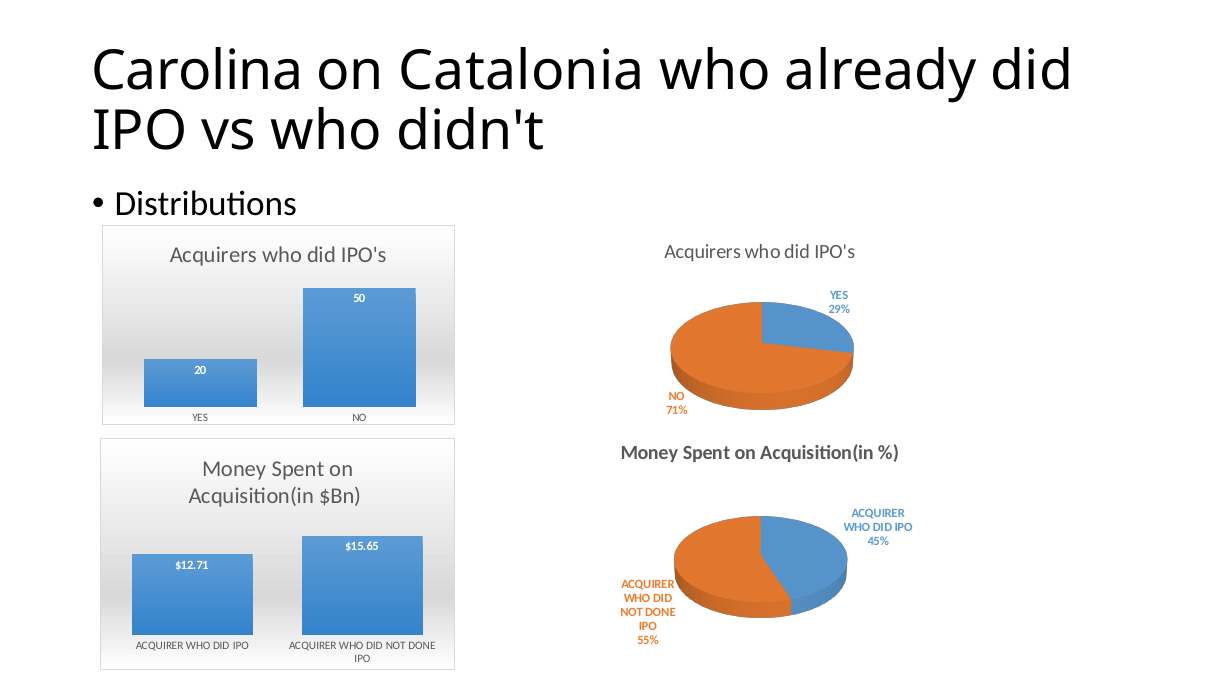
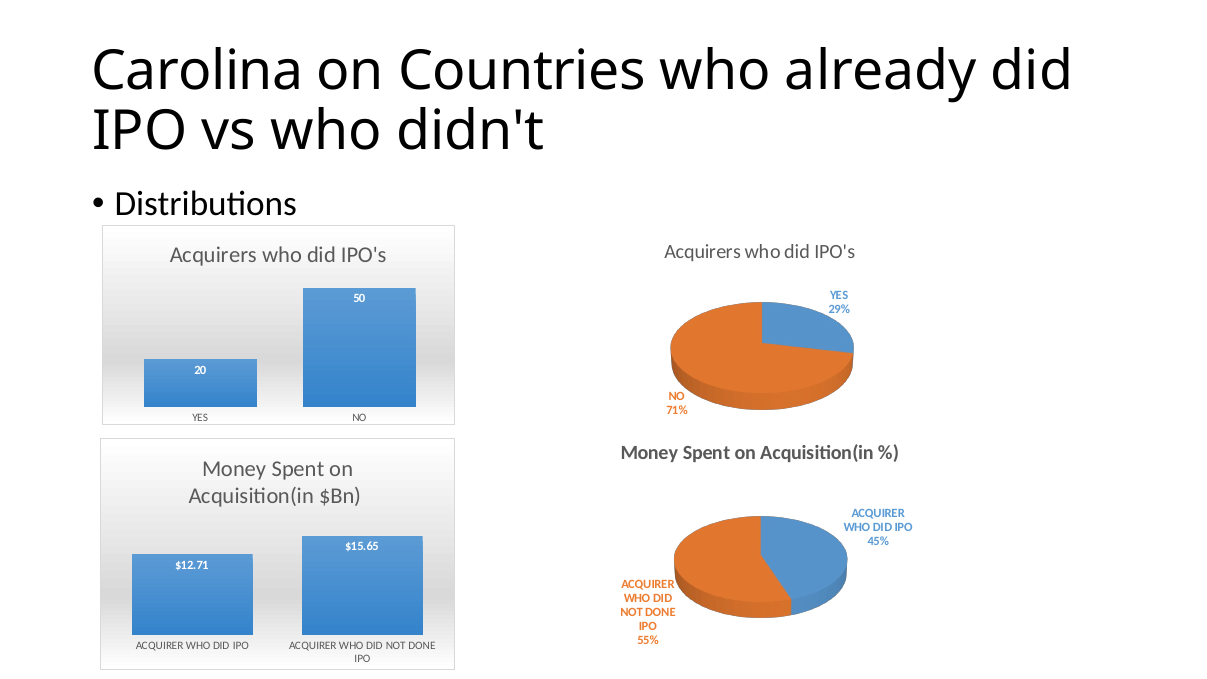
Catalonia: Catalonia -> Countries (522, 72)
